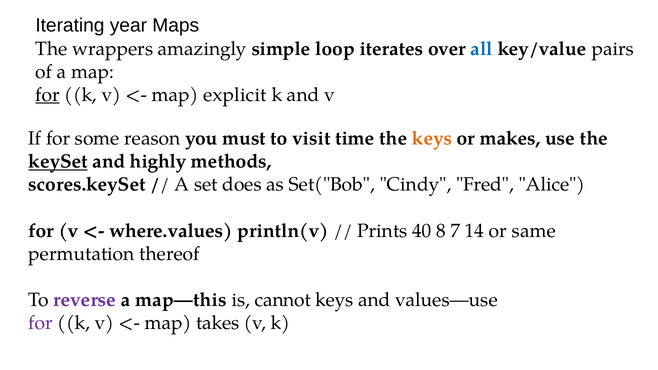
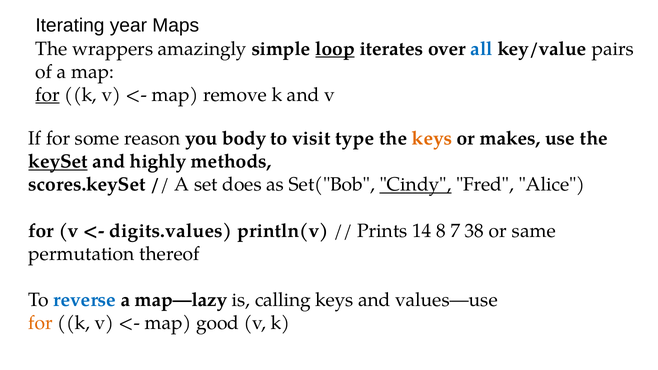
loop underline: none -> present (335, 49)
explicit: explicit -> remove (235, 95)
must: must -> body (244, 139)
time: time -> type (355, 139)
Cindy underline: none -> present (416, 185)
where.values: where.values -> digits.values (171, 231)
40: 40 -> 14 (422, 231)
14: 14 -> 38 (474, 231)
reverse colour: purple -> blue (85, 300)
map—this: map—this -> map—lazy (181, 300)
cannot: cannot -> calling (283, 300)
for colour: purple -> orange (41, 323)
takes: takes -> good (218, 323)
